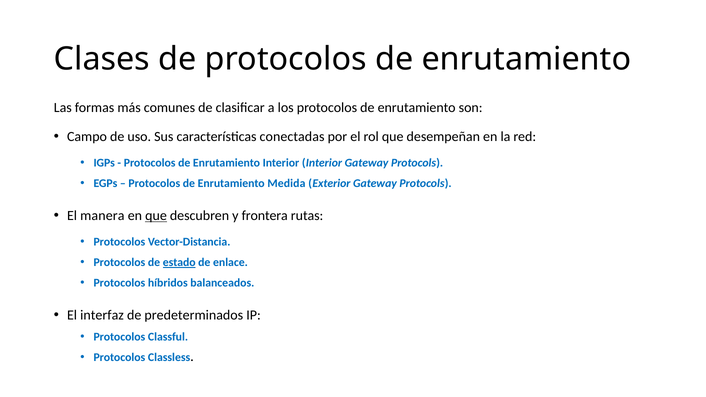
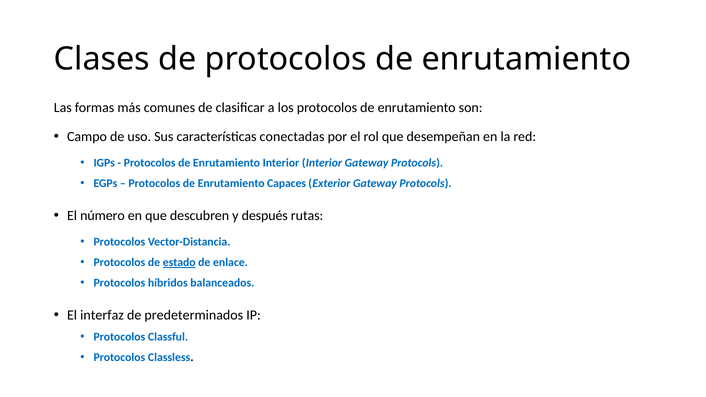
Medida: Medida -> Capaces (287, 184)
manera: manera -> número (102, 216)
que underline: present -> none (156, 216)
frontera: frontera -> después (265, 216)
